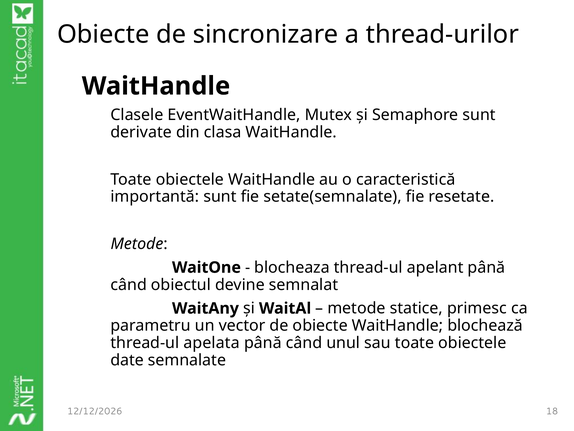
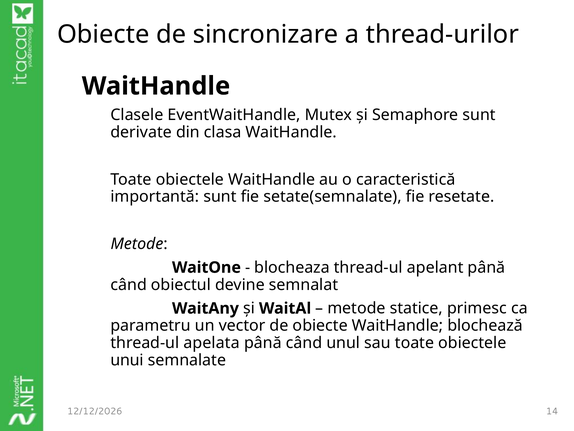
date: date -> unui (127, 360)
18: 18 -> 14 (552, 411)
